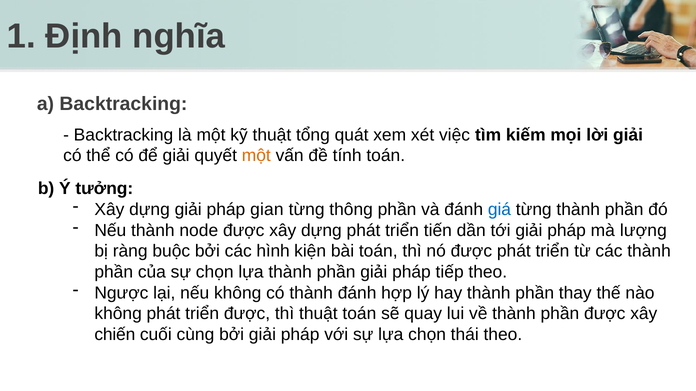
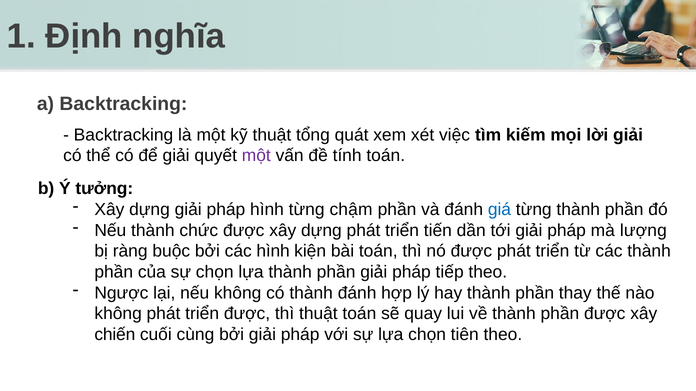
một colour: orange -> purple (256, 156)
pháp gian: gian -> hình (267, 210)
thông: thông -> chậm (351, 210)
node: node -> chức (199, 231)
thái: thái -> tiên (465, 335)
